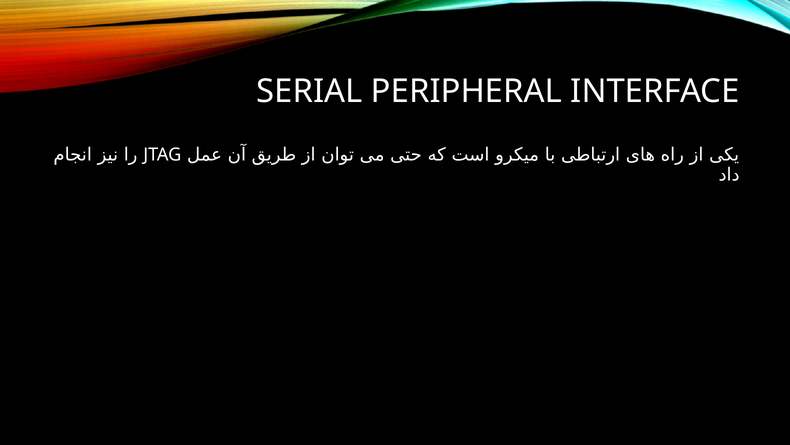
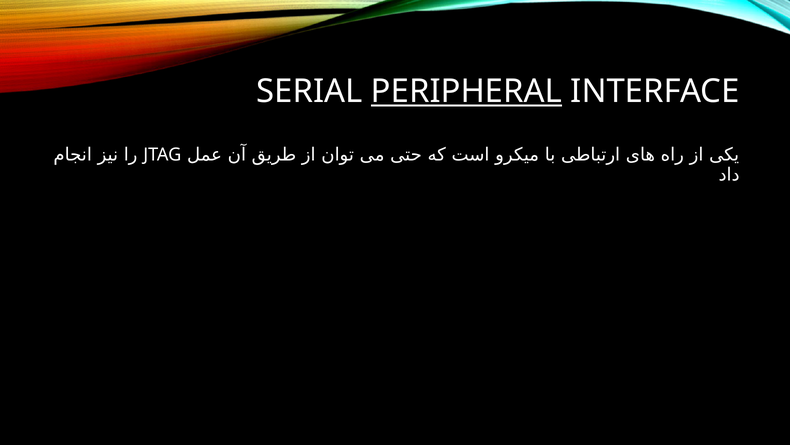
PERIPHERAL underline: none -> present (466, 91)
